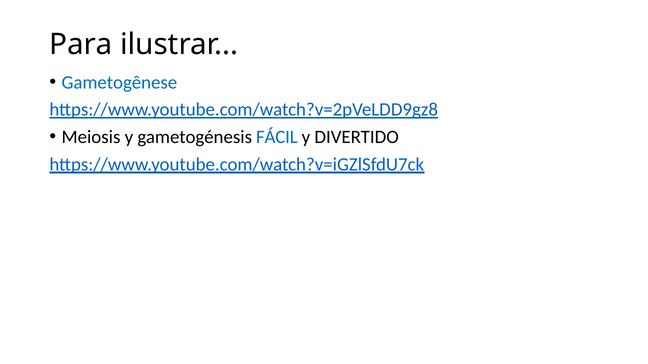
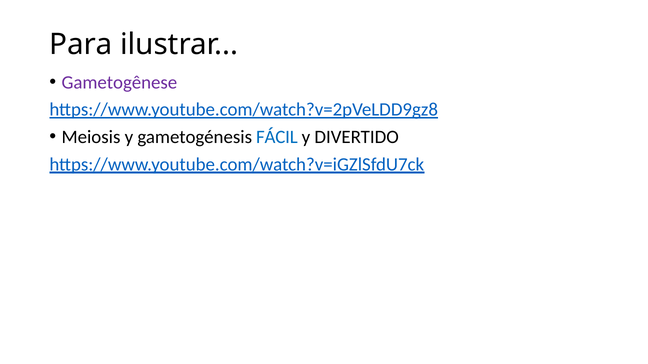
Gametogênese colour: blue -> purple (119, 82)
